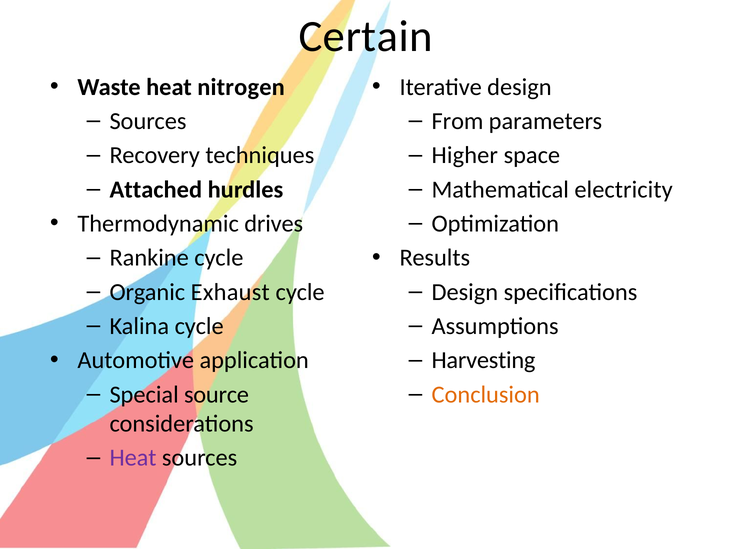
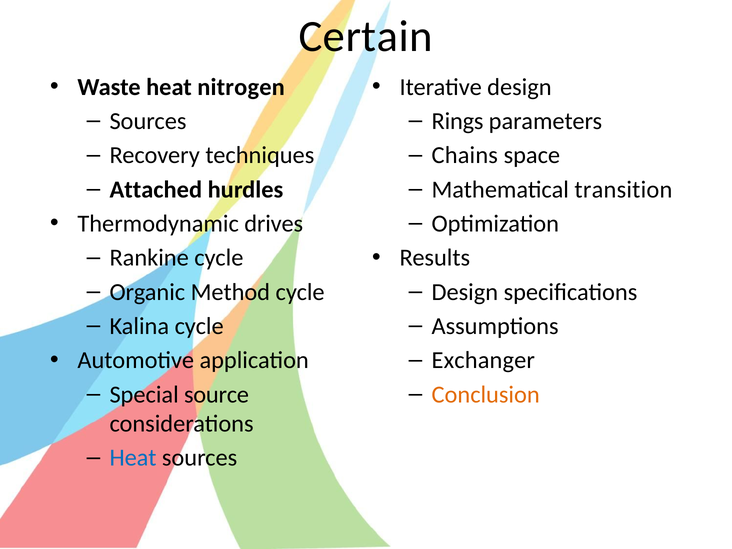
From: From -> Rings (458, 121)
Higher: Higher -> Chains (465, 155)
electricity: electricity -> transition (623, 190)
Exhaust: Exhaust -> Method (230, 292)
Harvesting: Harvesting -> Exchanger (483, 360)
Heat colour: purple -> blue (133, 458)
